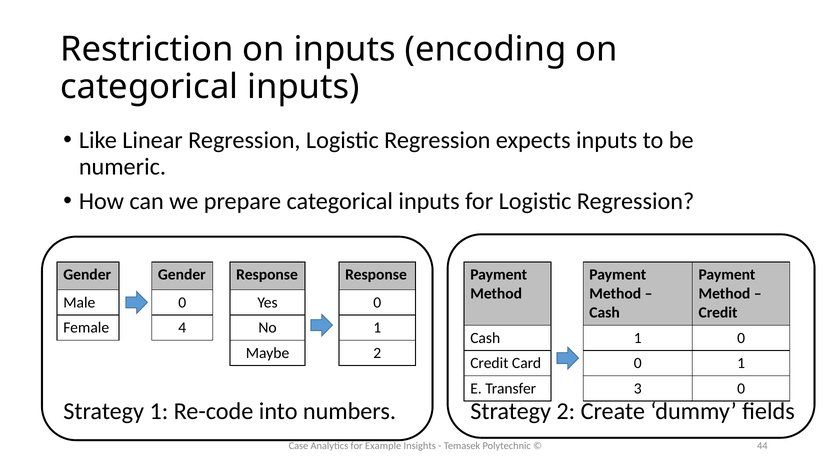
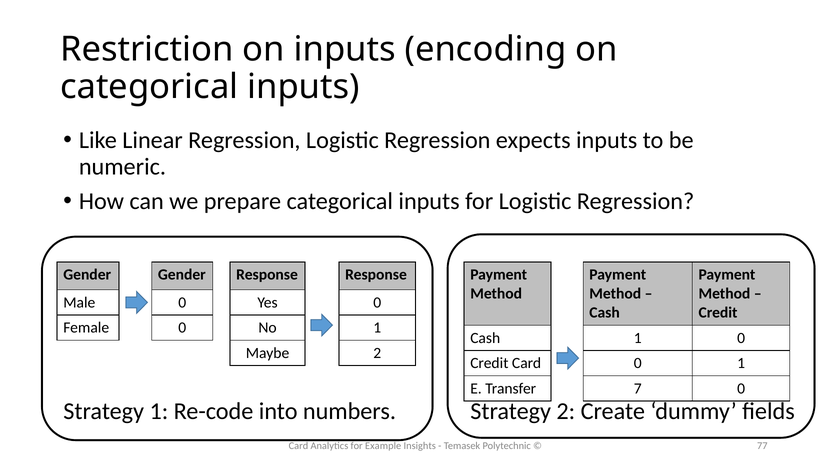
Female 4: 4 -> 0 (182, 328)
3: 3 -> 7 (638, 389)
Case: Case -> Card (298, 446)
44: 44 -> 77 (762, 446)
